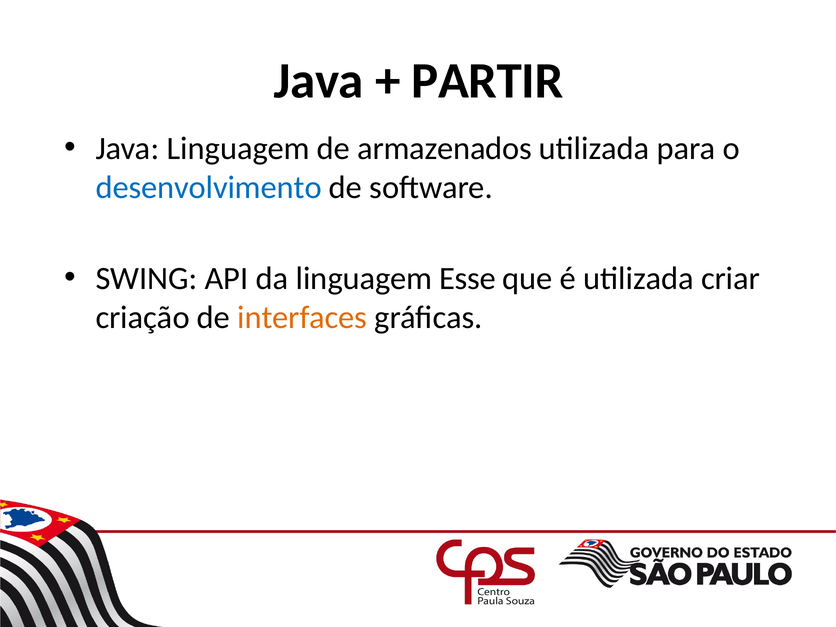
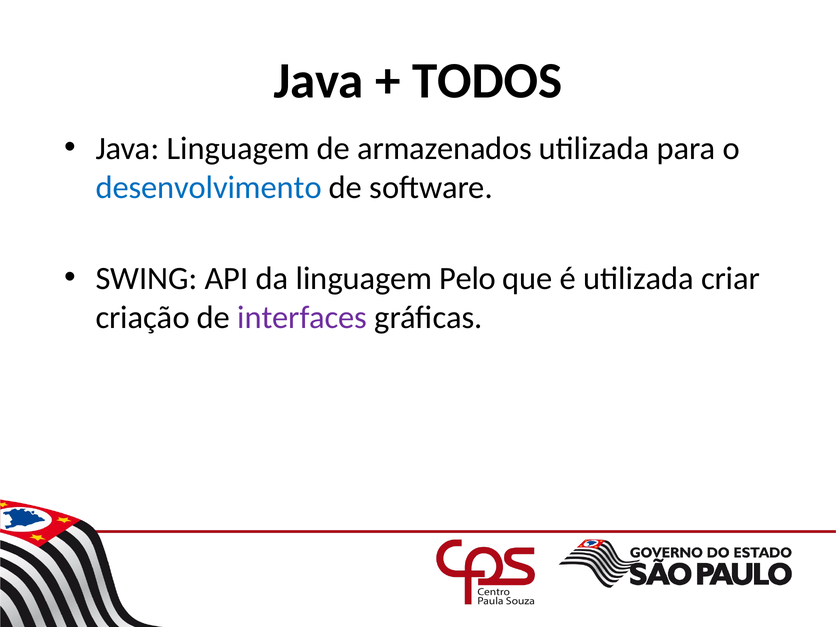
PARTIR: PARTIR -> TODOS (487, 81)
Esse: Esse -> Pelo (468, 279)
interfaces colour: orange -> purple (302, 318)
